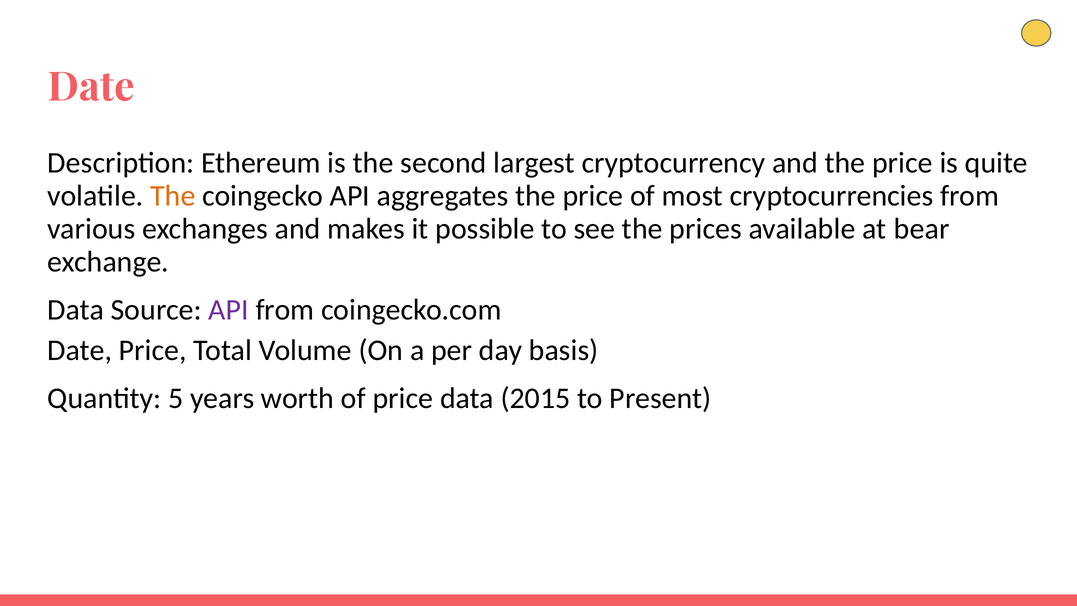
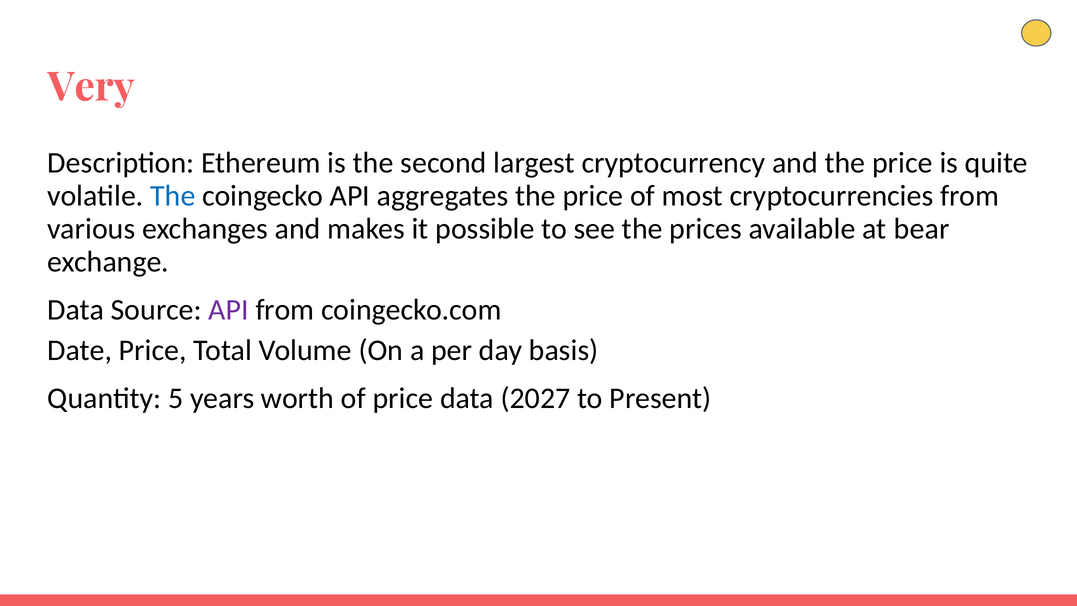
Date: Date -> Very (91, 87)
The colour: orange -> blue (173, 196)
2015: 2015 -> 2027 (535, 398)
